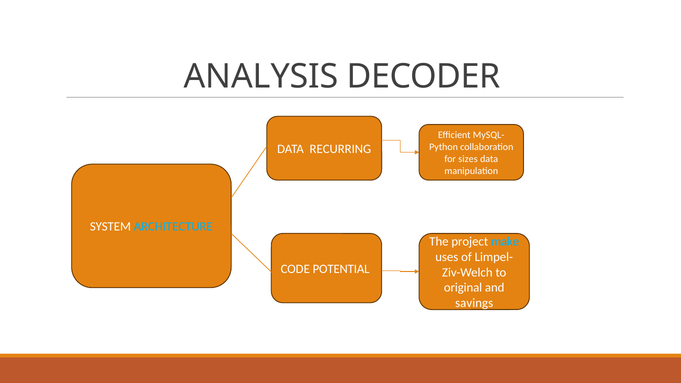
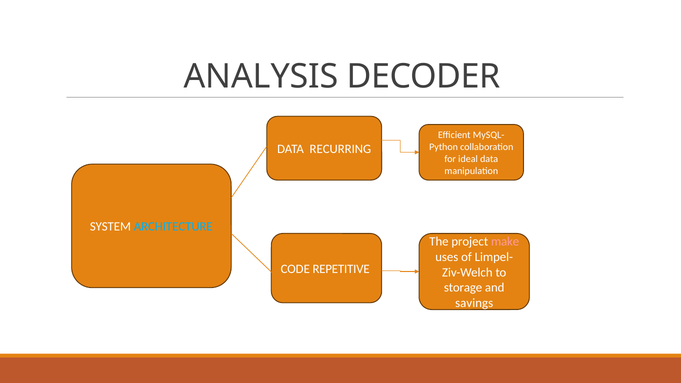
sizes: sizes -> ideal (468, 159)
make colour: light blue -> pink (505, 242)
POTENTIAL: POTENTIAL -> REPETITIVE (341, 269)
original: original -> storage (463, 288)
